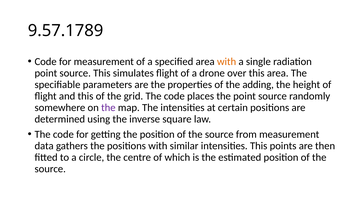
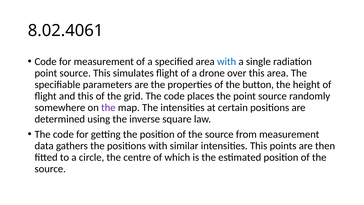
9.57.1789: 9.57.1789 -> 8.02.4061 (66, 31)
with colour: orange -> blue (227, 62)
adding: adding -> button (258, 84)
